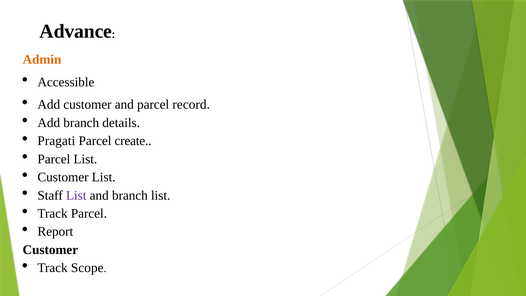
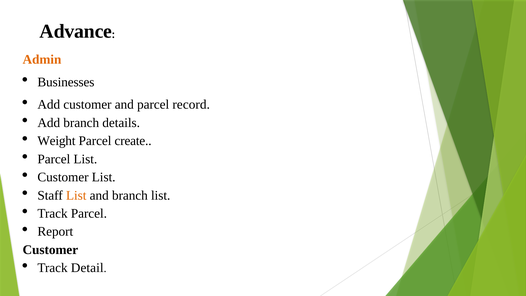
Accessible: Accessible -> Businesses (66, 82)
Pragati: Pragati -> Weight (56, 141)
List colour: purple -> orange (76, 195)
Scope: Scope -> Detail (87, 268)
